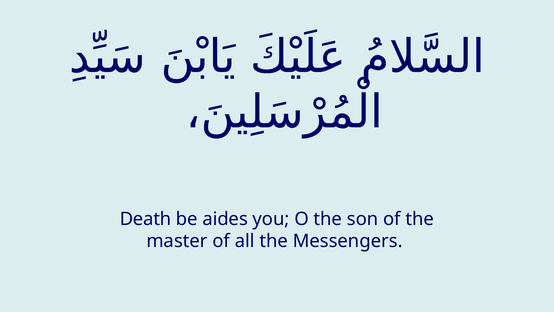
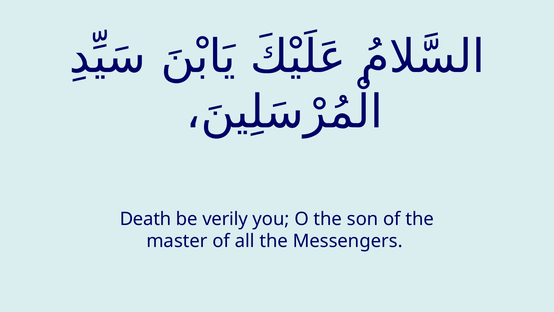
aides: aides -> verily (225, 219)
